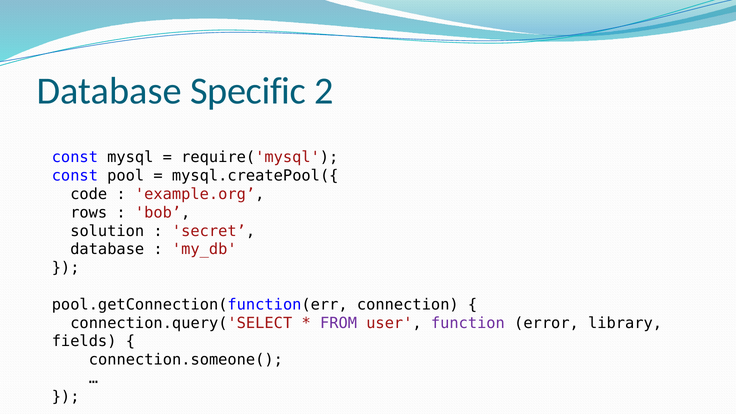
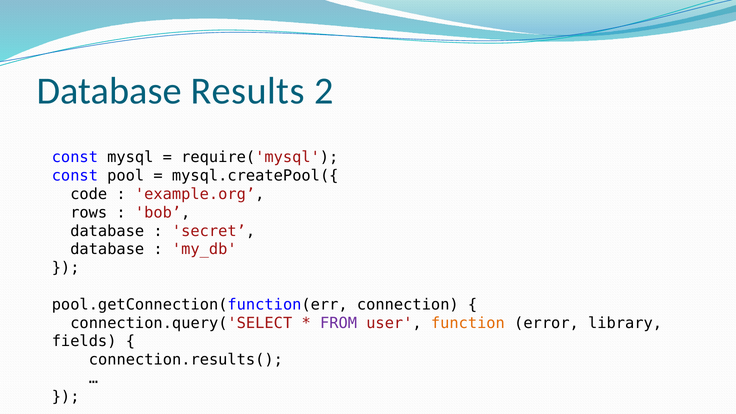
Specific: Specific -> Results (248, 91)
solution: solution -> database (107, 231)
function colour: purple -> orange (468, 323)
connection.someone(: connection.someone( -> connection.results( (186, 360)
